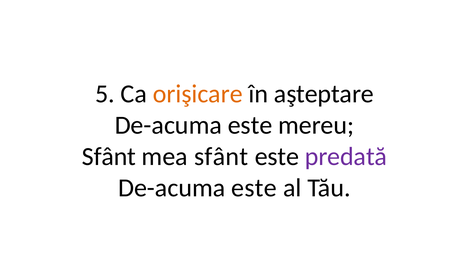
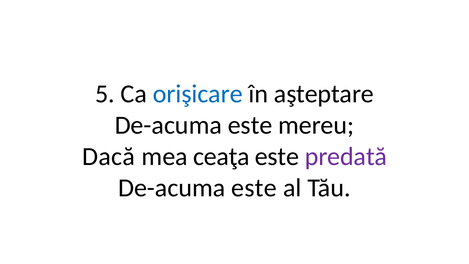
orişicare colour: orange -> blue (198, 94)
Sfânt: Sfânt -> Dacă (109, 156)
mea sfânt: sfânt -> ceaţa (221, 156)
